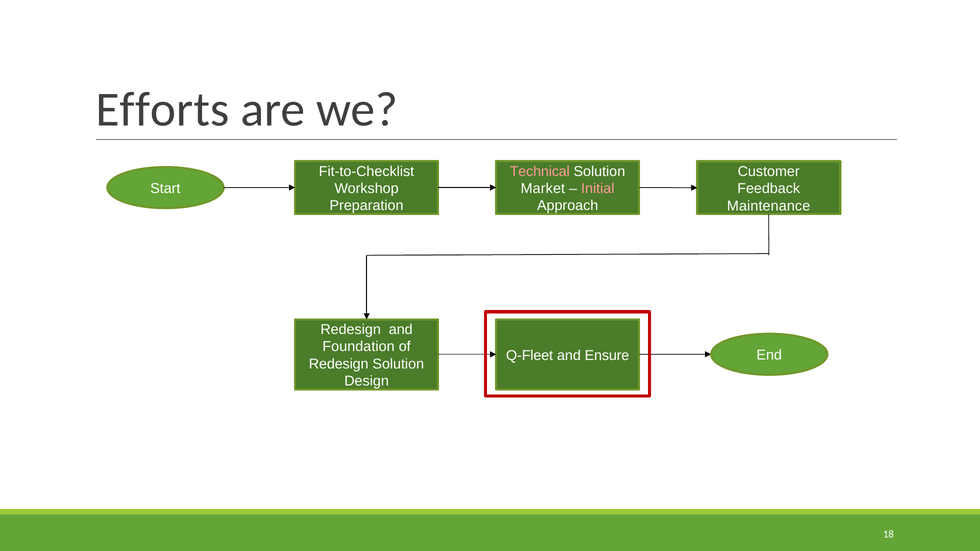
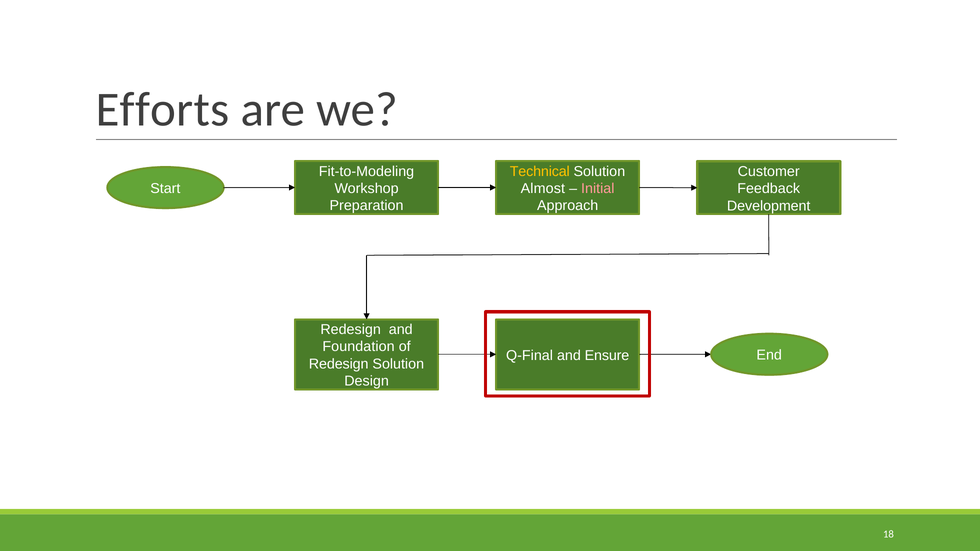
Fit-to-Checklist: Fit-to-Checklist -> Fit-to-Modeling (367, 171)
Technical colour: pink -> yellow (540, 171)
Market: Market -> Almost (543, 189)
Maintenance: Maintenance -> Development (769, 206)
Q-Fleet: Q-Fleet -> Q-Final (530, 355)
